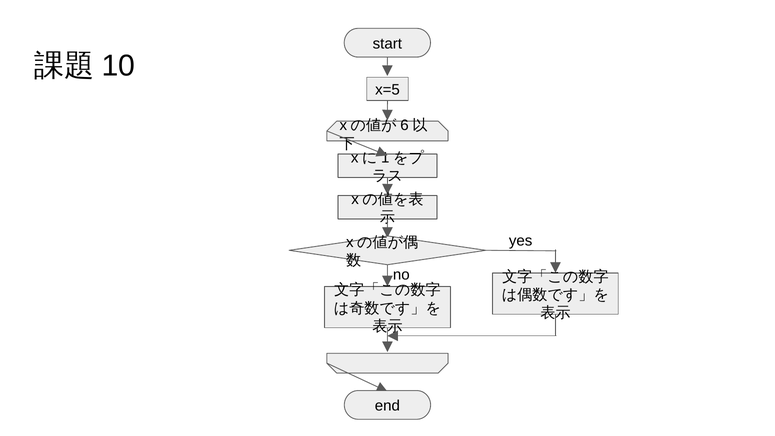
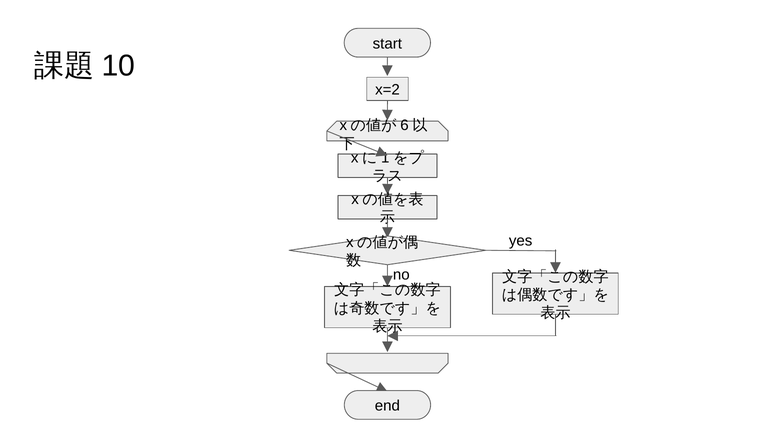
x=5: x=5 -> x=2 (387, 90)
